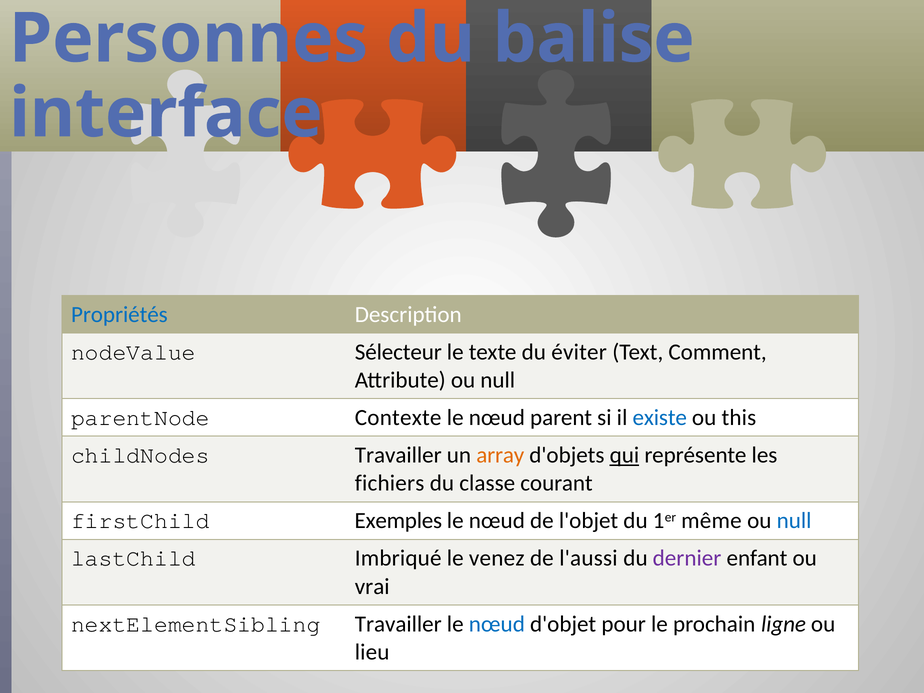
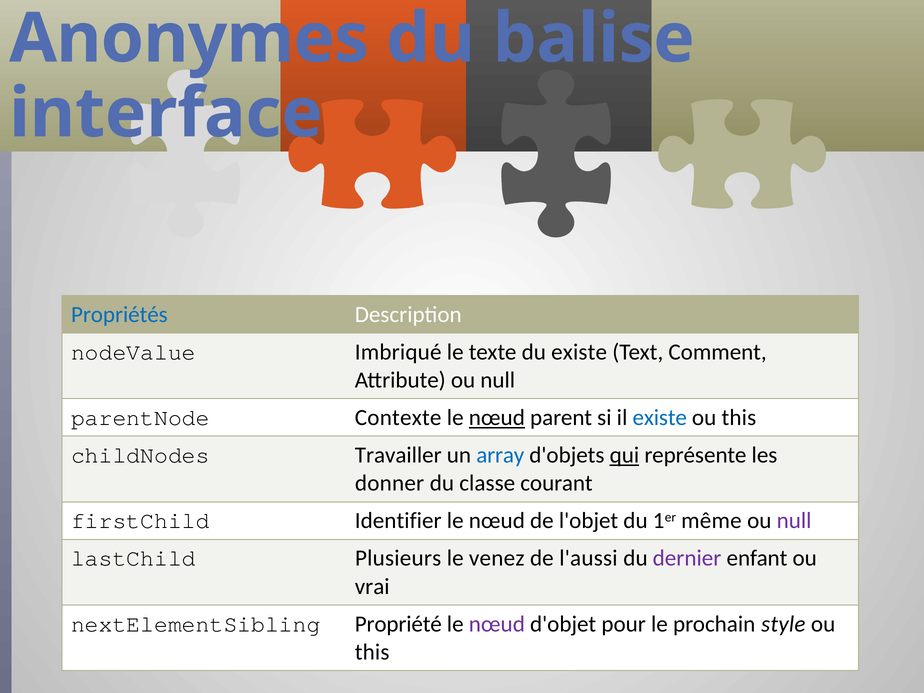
Personnes: Personnes -> Anonymes (189, 39)
Sélecteur: Sélecteur -> Imbriqué (398, 352)
du éviter: éviter -> existe (579, 352)
nœud underline: none -> present (497, 418)
array colour: orange -> blue (500, 455)
fichiers: fichiers -> donner (390, 483)
Exemples: Exemples -> Identifier (398, 521)
null colour: blue -> purple (794, 521)
Imbriqué: Imbriqué -> Plusieurs (398, 558)
nextElementSibling Travailler: Travailler -> Propriété (398, 624)
nœud colour: blue -> purple (497, 624)
ligne: ligne -> style (783, 624)
lieu: lieu -> this (372, 652)
